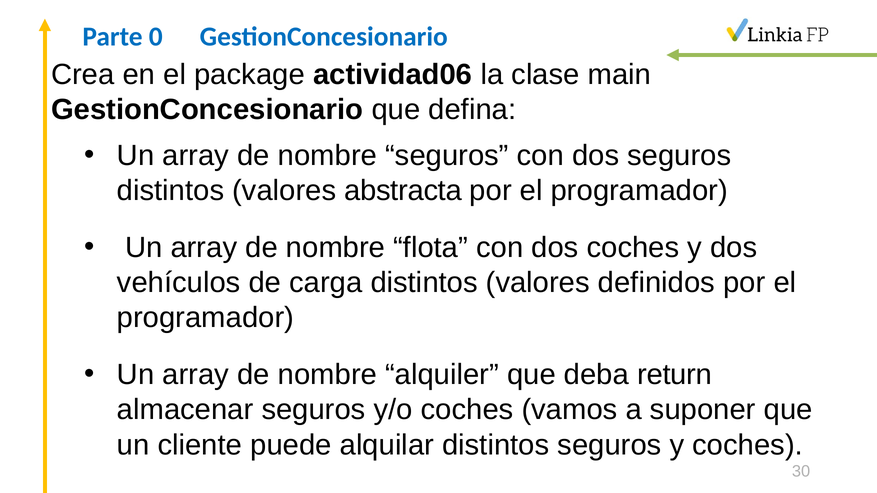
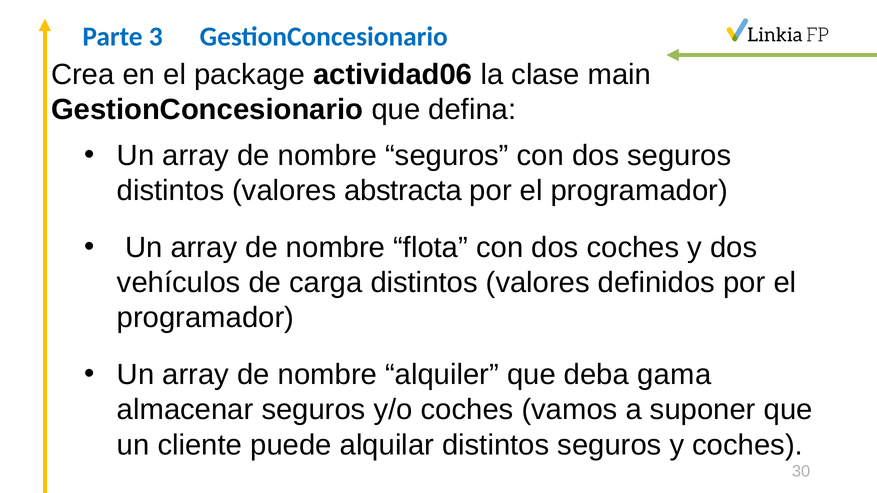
0: 0 -> 3 (156, 37)
return: return -> gama (674, 375)
